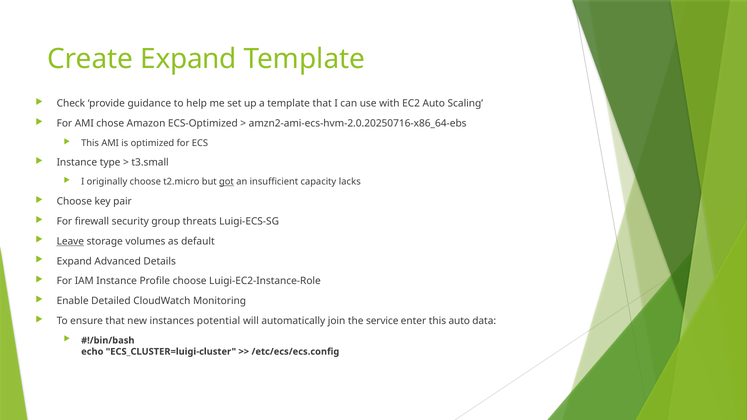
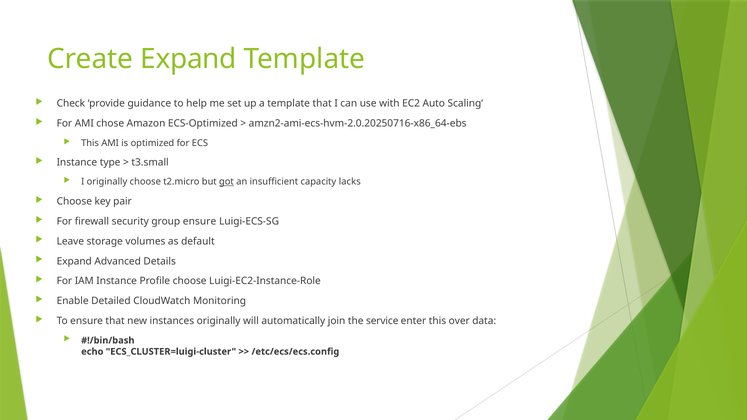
group threats: threats -> ensure (200, 221)
Leave underline: present -> none (70, 241)
instances potential: potential -> originally (219, 321)
this auto: auto -> over (459, 321)
